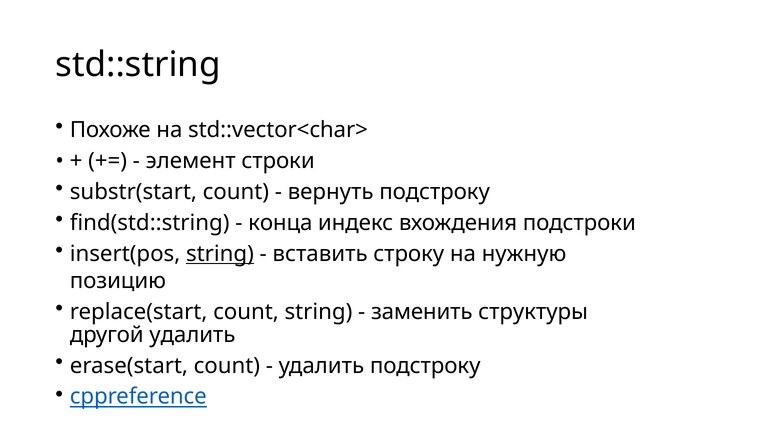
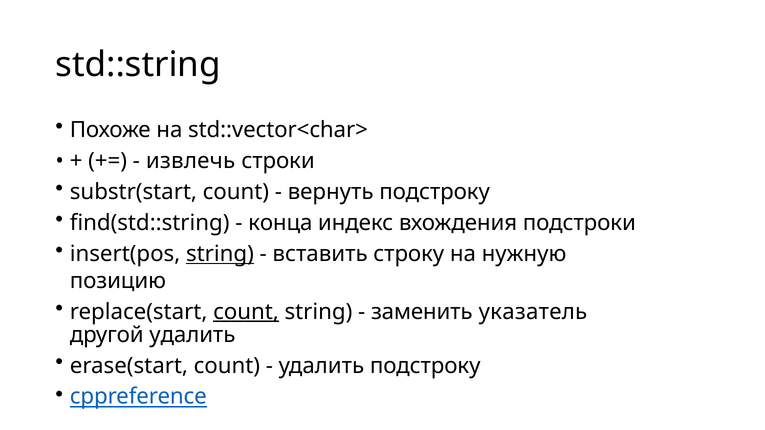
элемент: элемент -> извлечь (191, 161)
count underline: none -> present (246, 312)
структуры: структуры -> указатель (533, 312)
